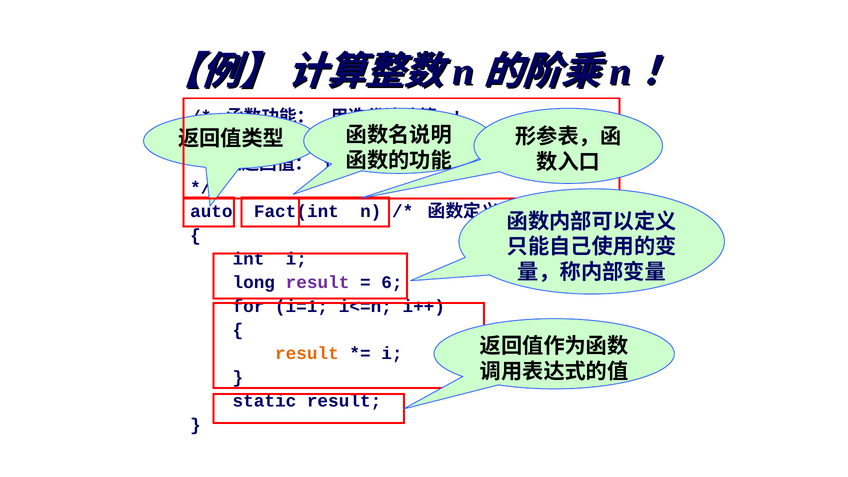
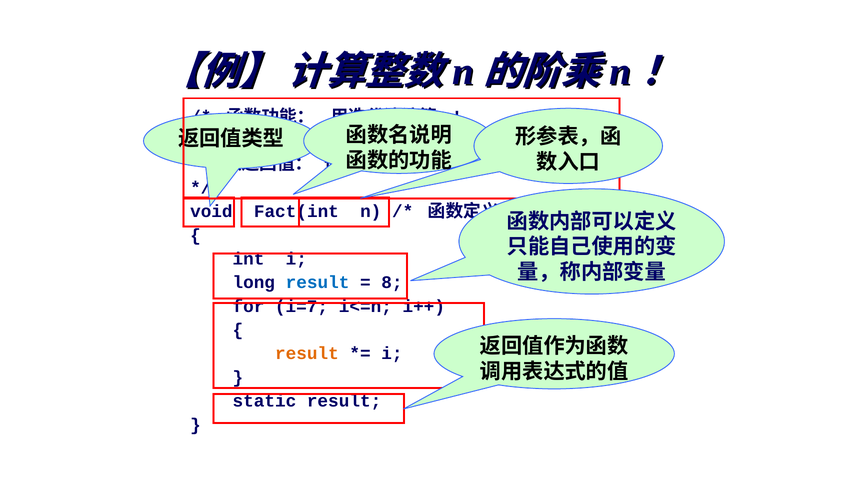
auto: auto -> void (211, 211)
result colour: purple -> blue (318, 283)
6: 6 -> 8 (392, 283)
i=1: i=1 -> i=7 (302, 306)
